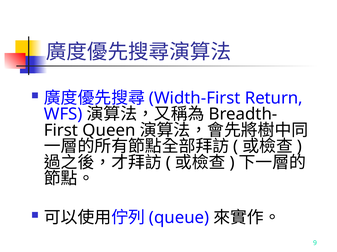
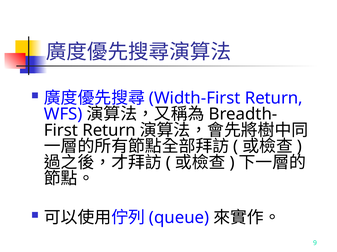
Queen: Queen -> Return (109, 131)
